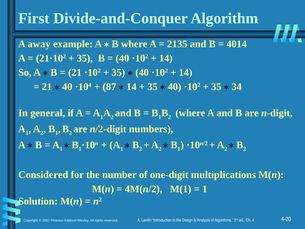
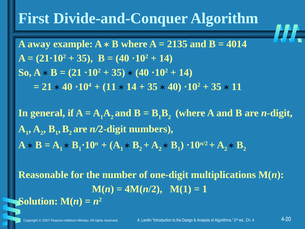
87: 87 -> 11 (109, 87)
34: 34 -> 11 (237, 87)
Considered: Considered -> Reasonable (43, 175)
